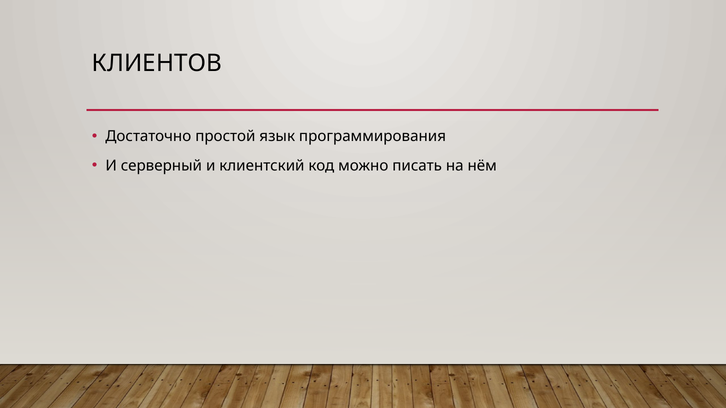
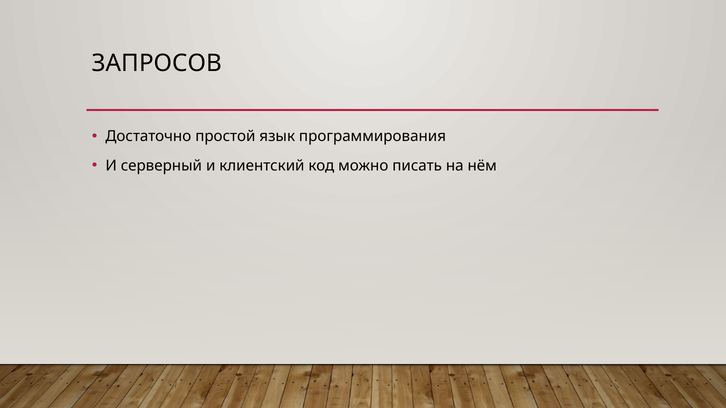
КЛИЕНТОВ: КЛИЕНТОВ -> ЗАПРОСОВ (157, 64)
